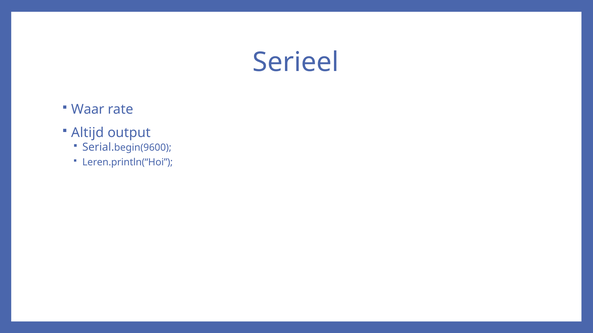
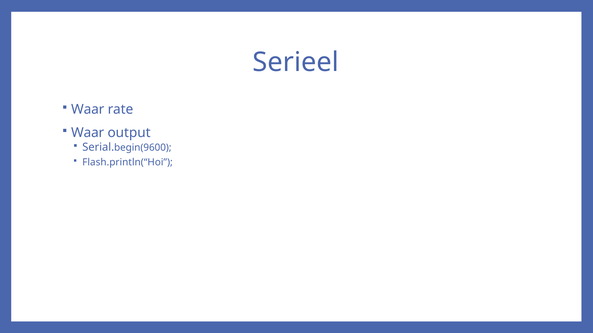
Altijd: Altijd -> Waar (88, 133)
Leren.println(“Hoi: Leren.println(“Hoi -> Flash.println(“Hoi (128, 163)
